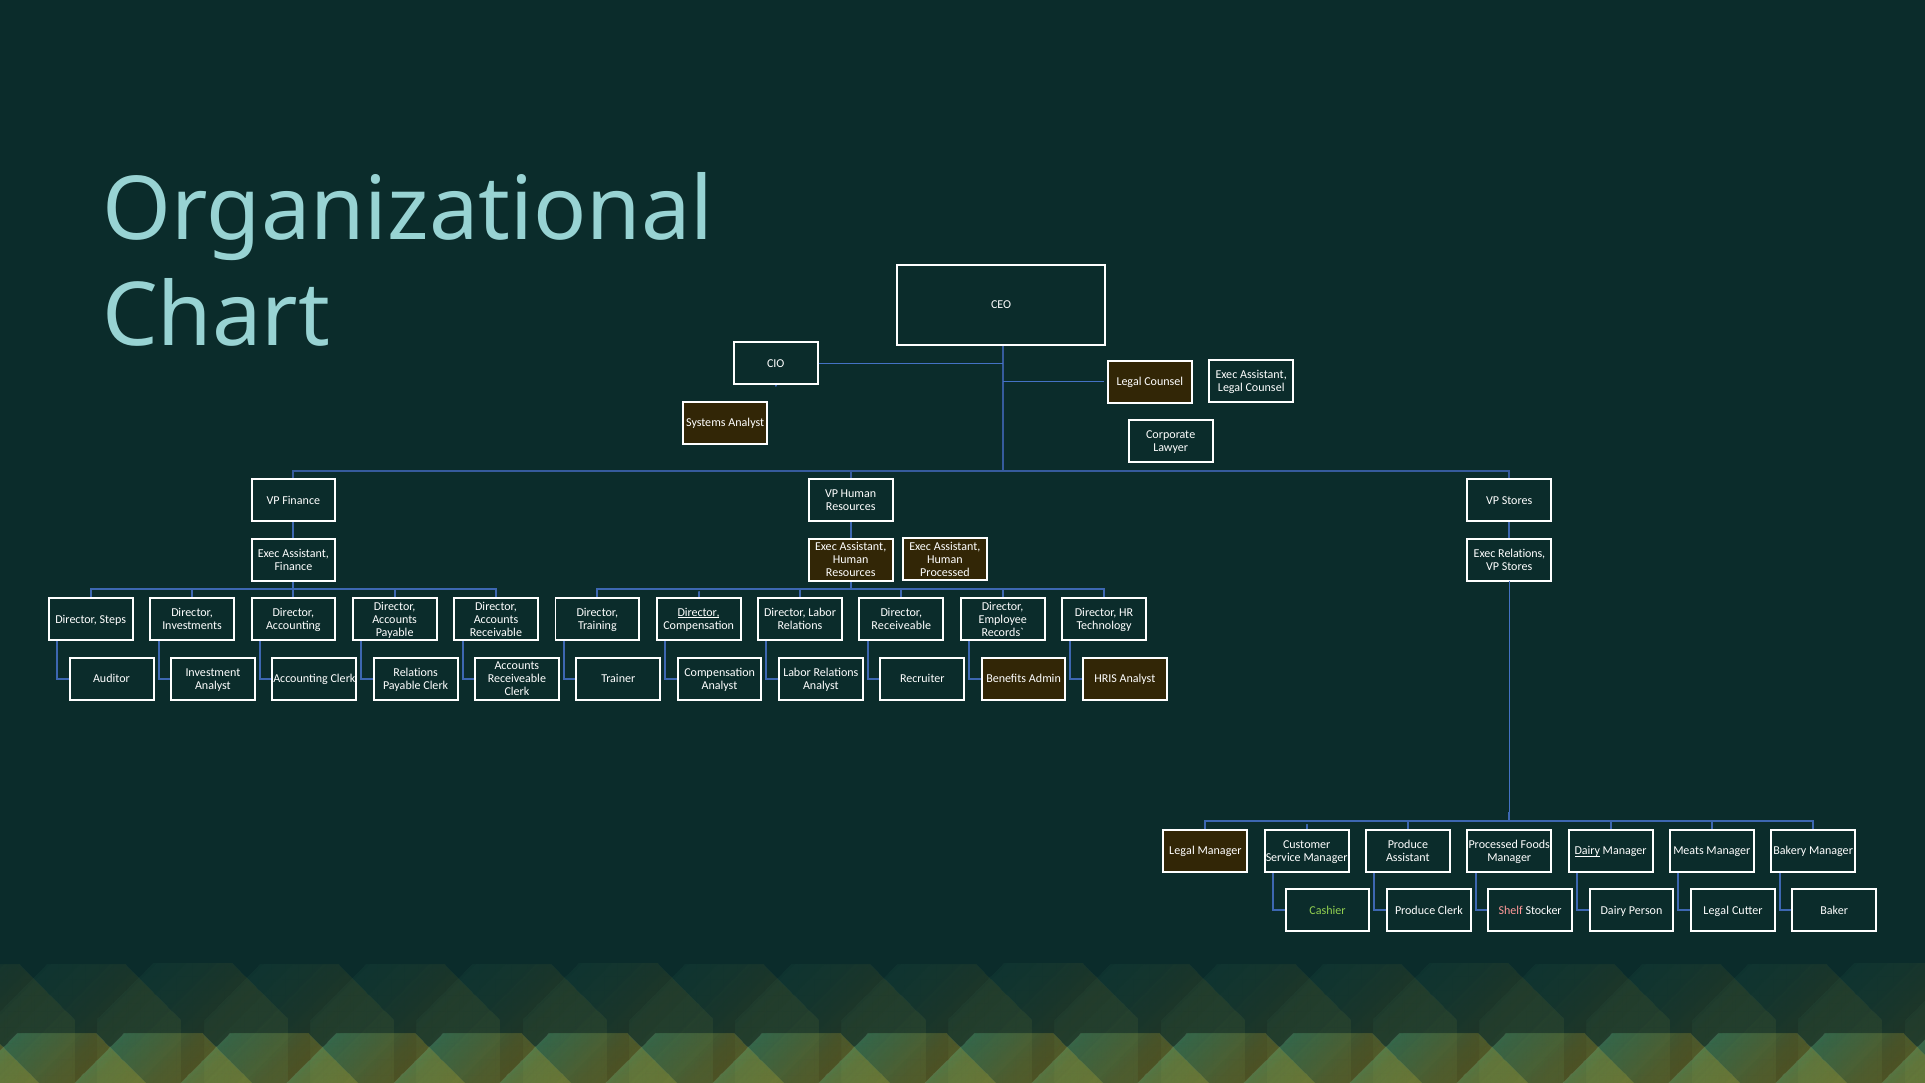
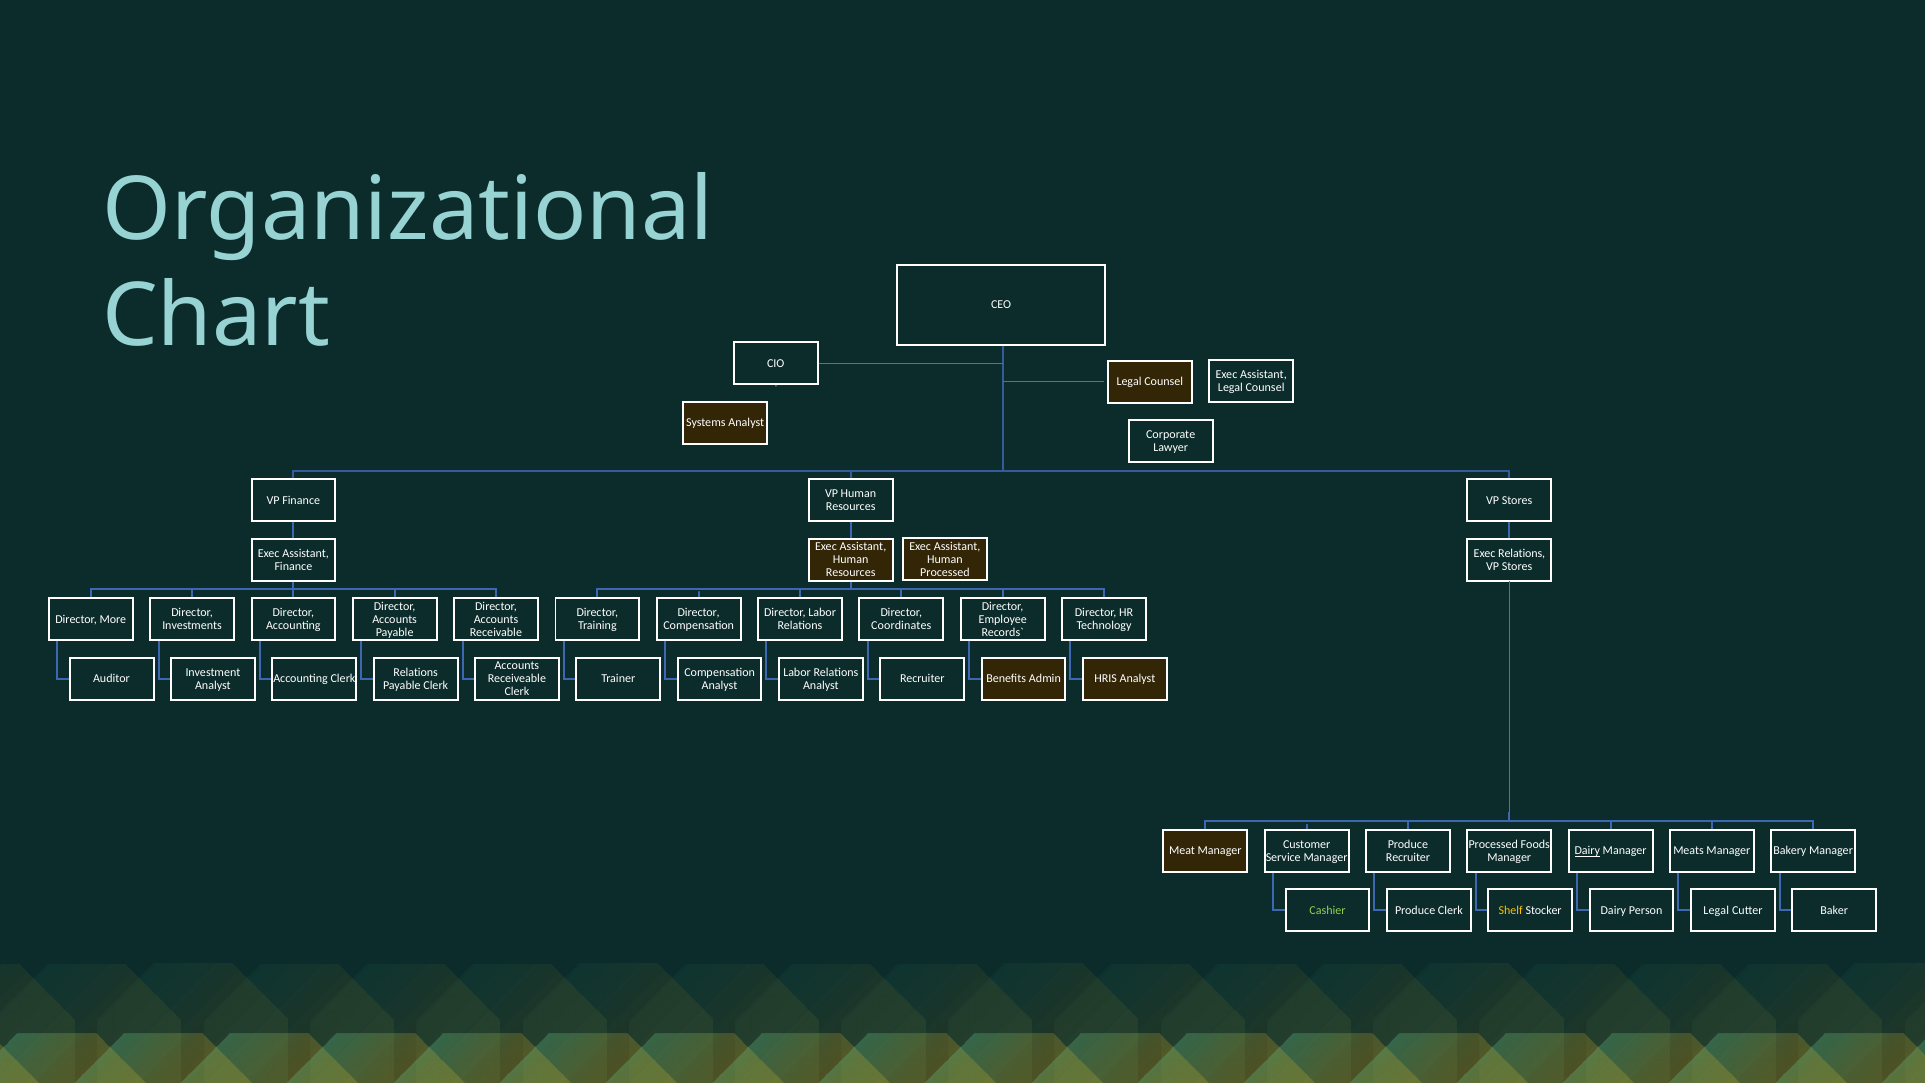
Director underline: present -> none (699, 613)
Steps: Steps -> More (113, 619)
Receiveable: Receiveable -> Coordinates (901, 626)
Legal: Legal -> Meat (1182, 851)
Assistant: Assistant -> Recruiter (1408, 857)
Shelf colour: pink -> yellow (1511, 910)
